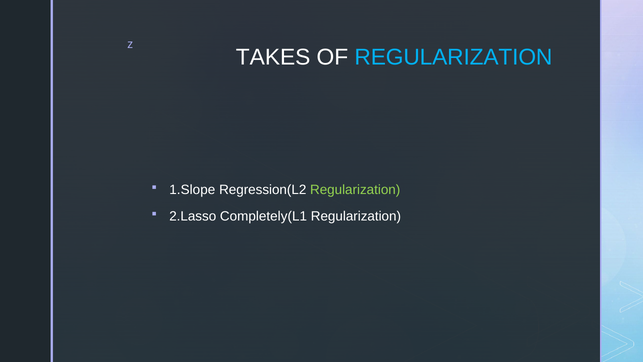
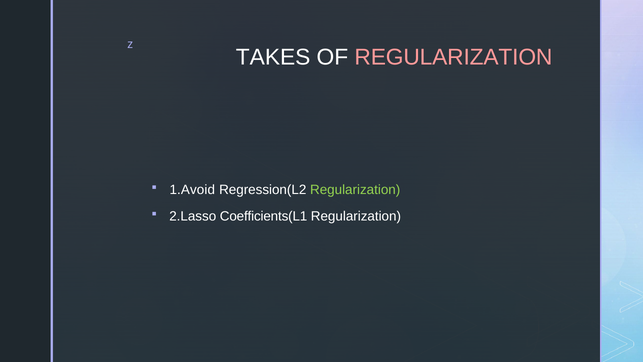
REGULARIZATION colour: light blue -> pink (453, 57)
1.Slope: 1.Slope -> 1.Avoid (192, 190)
Completely(L1: Completely(L1 -> Coefficients(L1 (264, 216)
